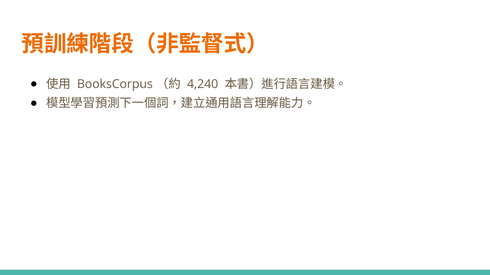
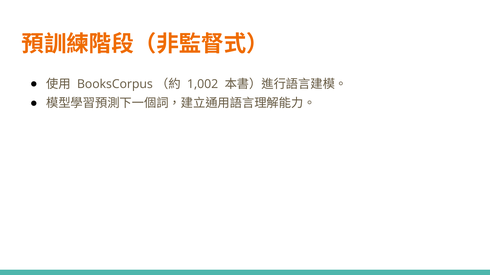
4,240: 4,240 -> 1,002 (203, 84)
